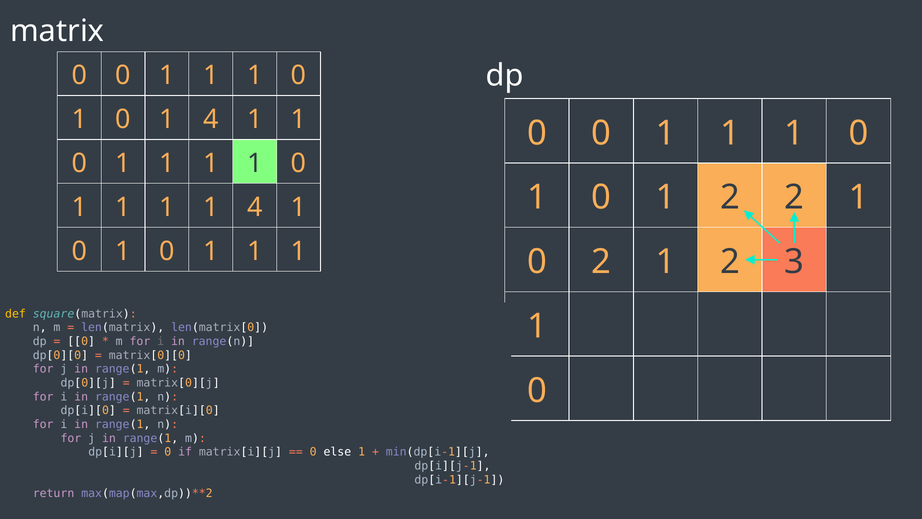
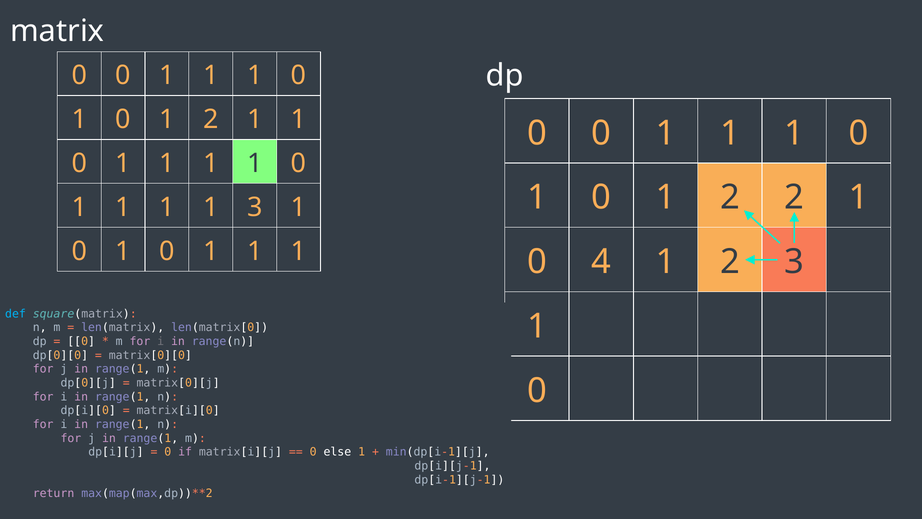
4: 4 -> 2 (211, 119)
1 1 4: 4 -> 3 (255, 207)
0 2: 2 -> 4 (601, 262)
def colour: yellow -> light blue (15, 314)
